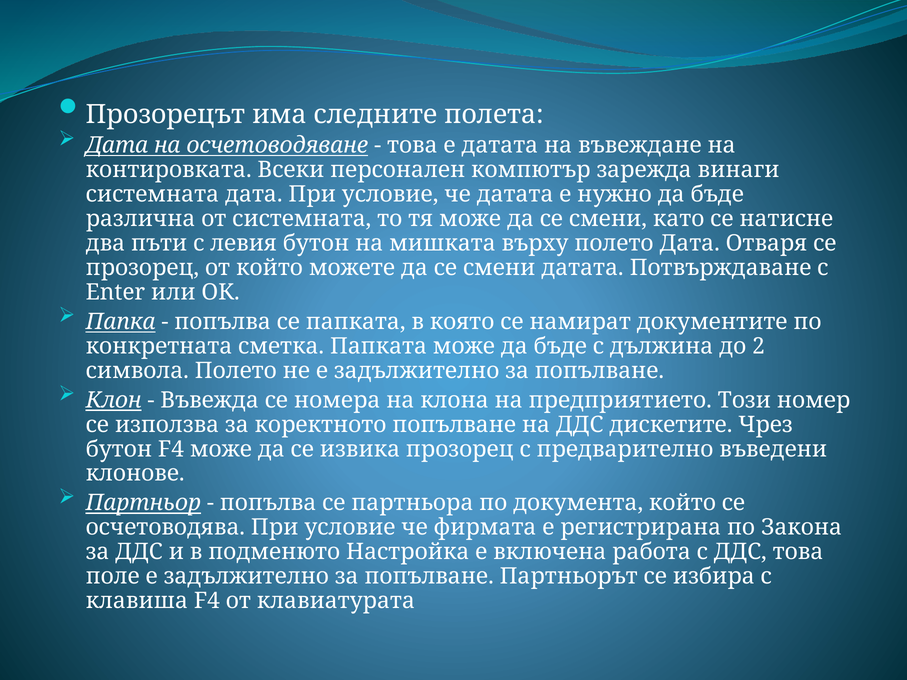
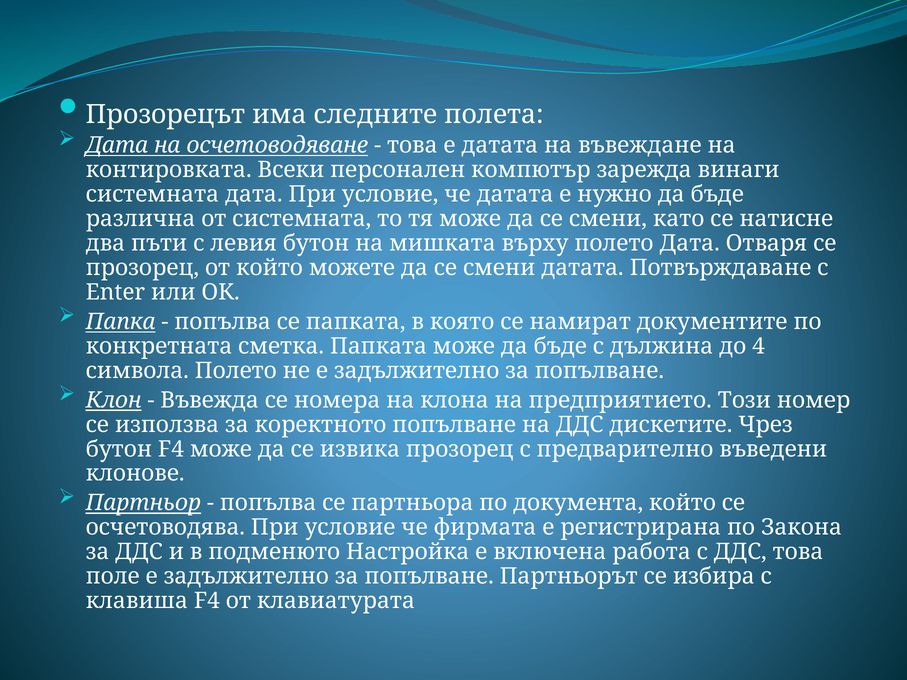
2: 2 -> 4 (758, 346)
